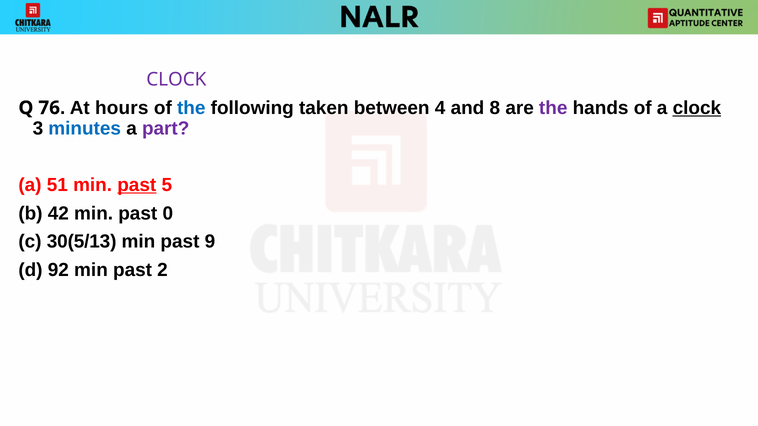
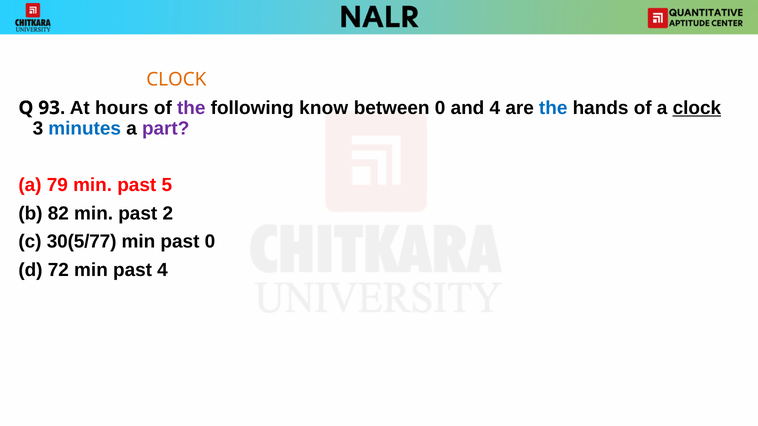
CLOCK colour: purple -> orange (176, 80)
76: 76 -> 93 (49, 108)
the colour: blue -> purple (191, 108)
taken: taken -> know (324, 108)
between 4: 4 -> 0 (440, 108)
and 8: 8 -> 4 (495, 108)
the colour: purple -> blue (553, 108)
51: 51 -> 79 (57, 185)
past underline: present -> none (137, 185)
42: 42 -> 82 (58, 214)
0: 0 -> 2 (168, 214)
30(5/13: 30(5/13 -> 30(5/77 (82, 242)
past 9: 9 -> 0 (210, 242)
92: 92 -> 72 (58, 270)
past 2: 2 -> 4 (162, 270)
